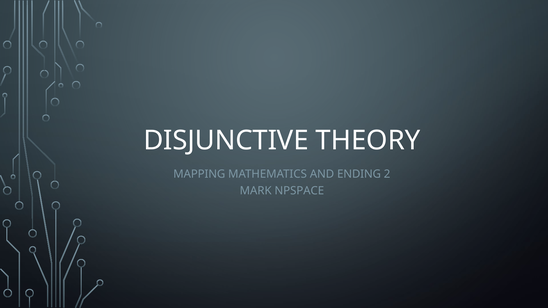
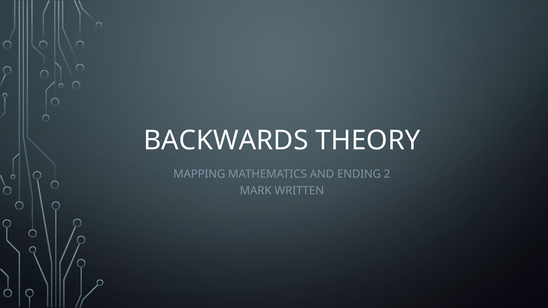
DISJUNCTIVE: DISJUNCTIVE -> BACKWARDS (226, 141)
NPSPACE: NPSPACE -> WRITTEN (299, 191)
